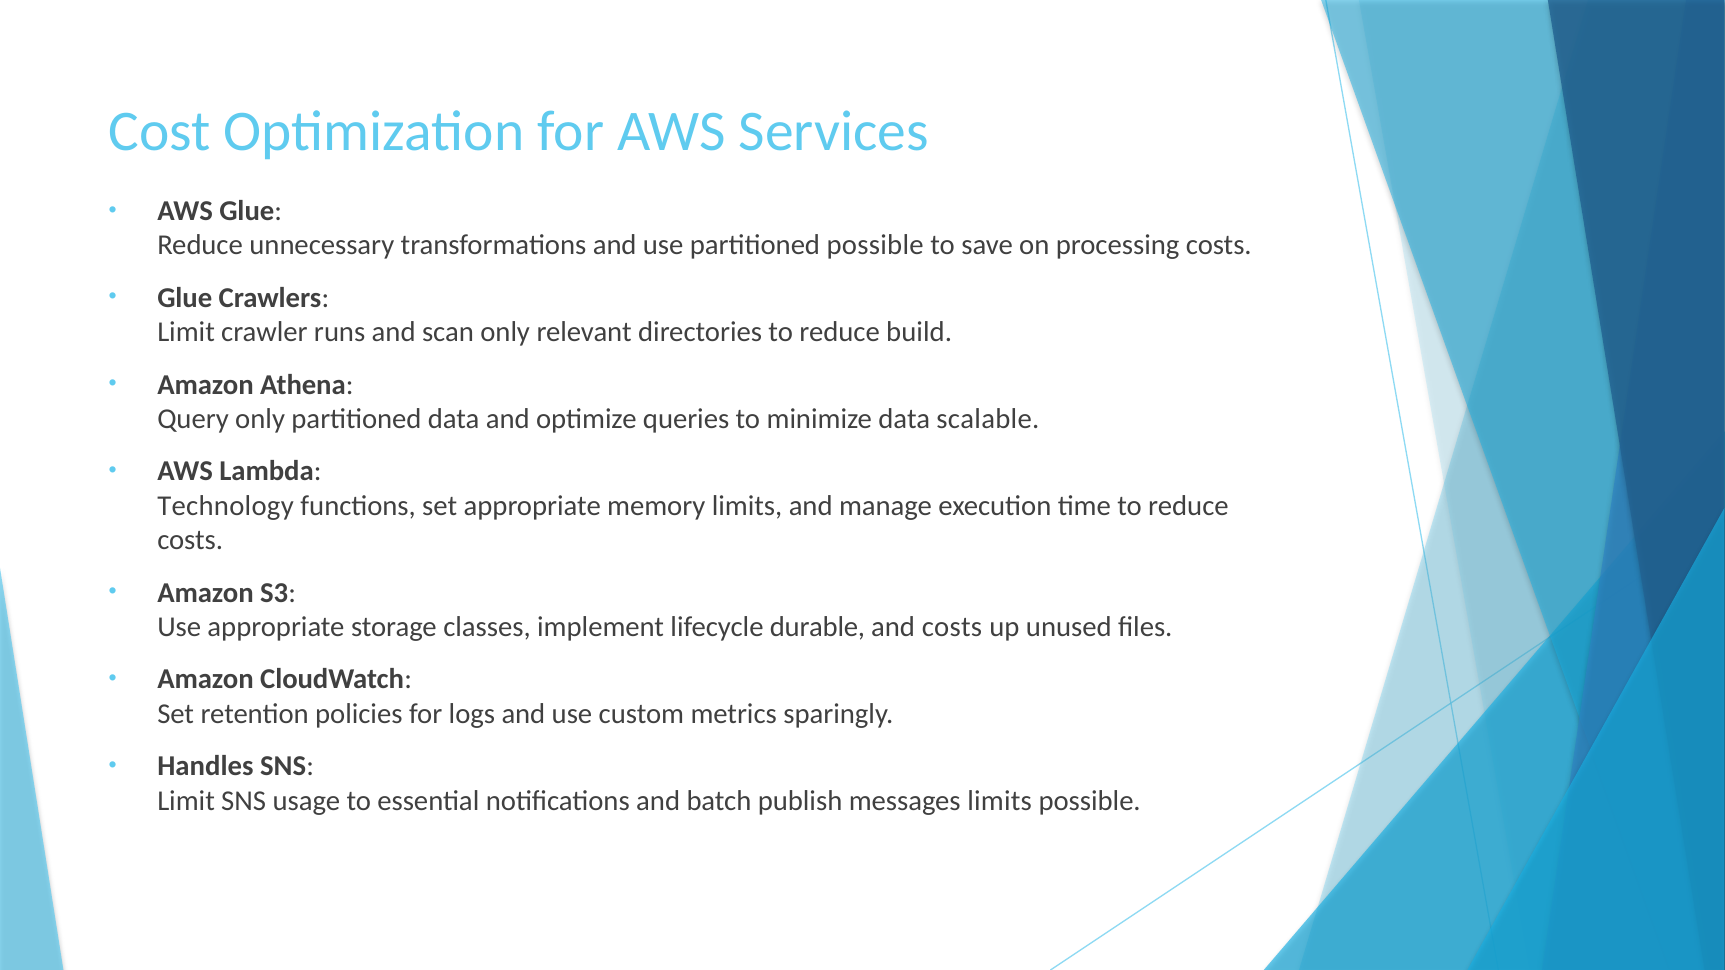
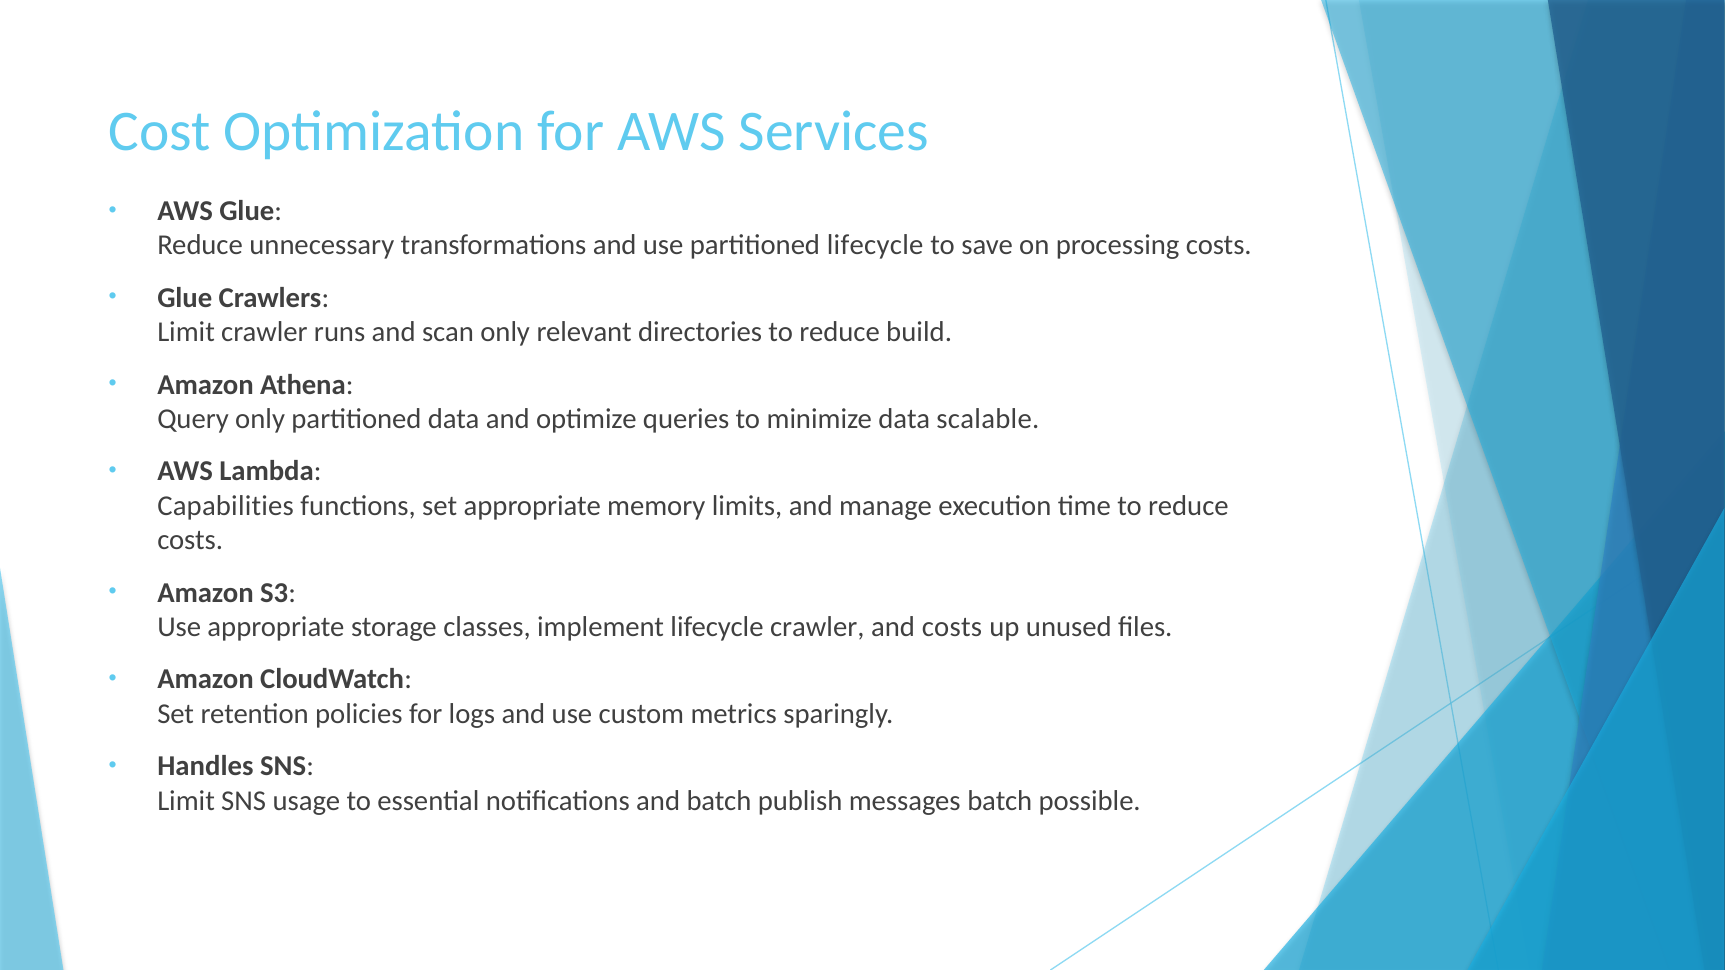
partitioned possible: possible -> lifecycle (875, 245)
Technology: Technology -> Capabilities (226, 506)
lifecycle durable: durable -> crawler (817, 627)
messages limits: limits -> batch (1000, 801)
